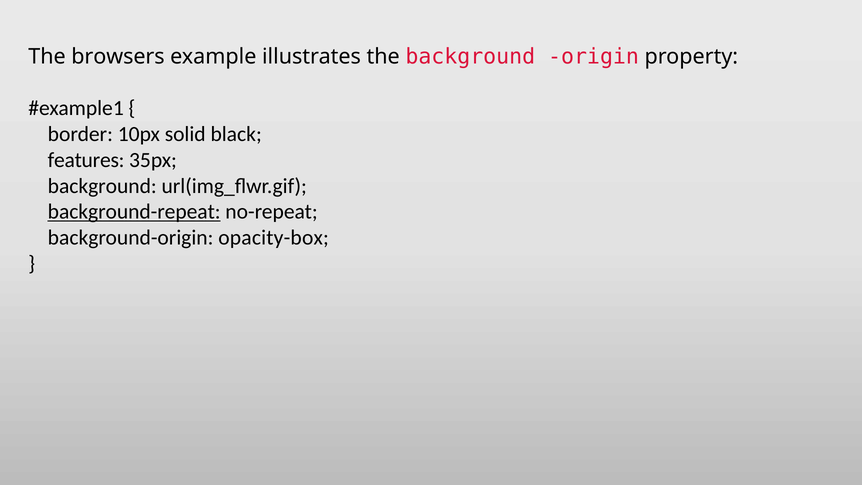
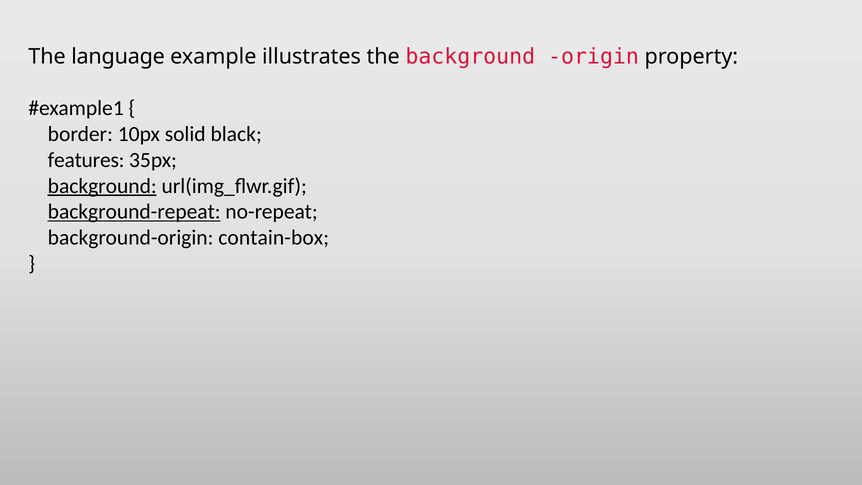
browsers: browsers -> language (118, 57)
background underline: none -> present (102, 186)
opacity-box: opacity-box -> contain-box (274, 238)
